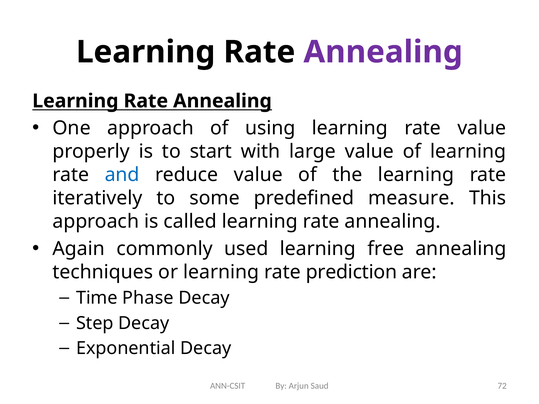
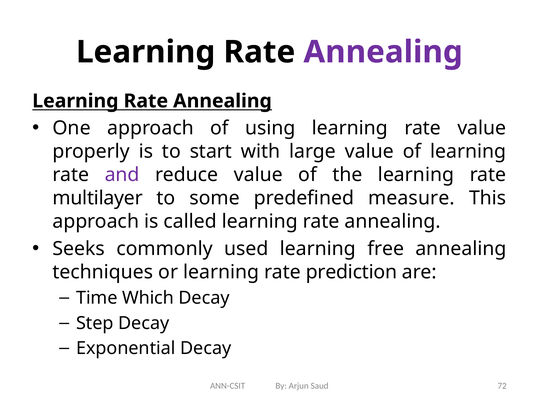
and colour: blue -> purple (122, 175)
iteratively: iteratively -> multilayer (98, 198)
Again: Again -> Seeks (79, 249)
Phase: Phase -> Which (148, 298)
